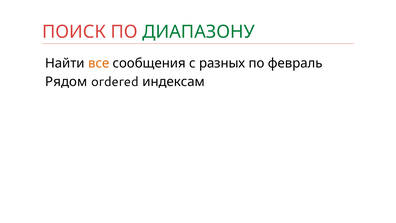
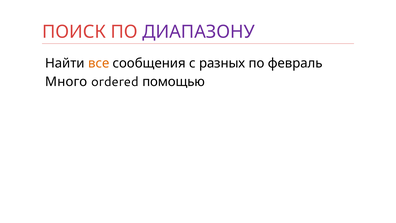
ДИАПАЗОНУ colour: green -> purple (199, 32)
Рядом: Рядом -> Много (66, 82)
индексам: индексам -> помощью (174, 82)
